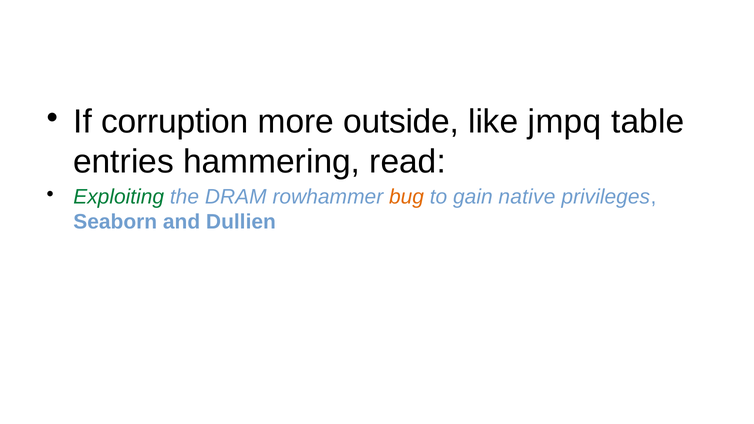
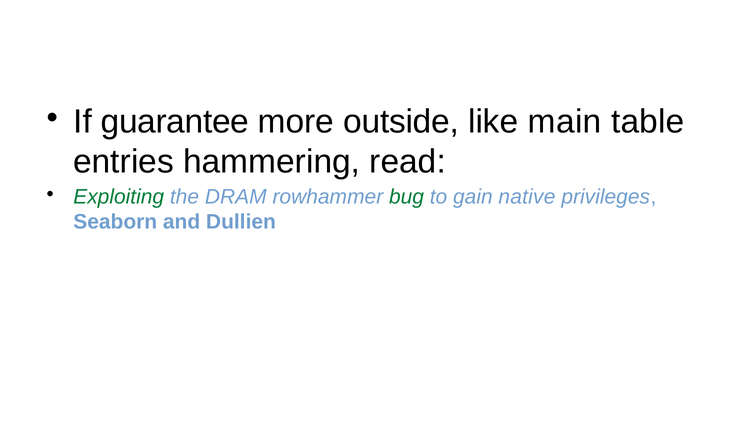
corruption: corruption -> guarantee (175, 122)
jmpq: jmpq -> main (565, 122)
bug colour: orange -> green (407, 197)
